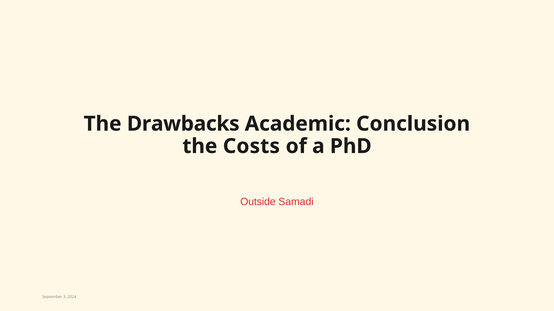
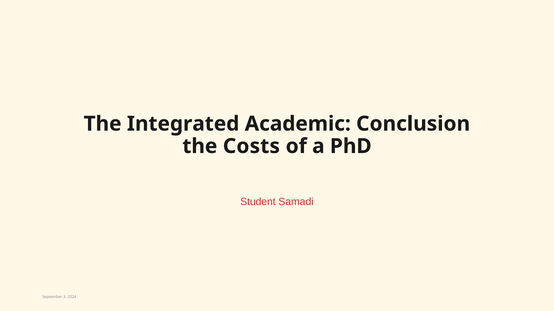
Drawbacks: Drawbacks -> Integrated (183, 124)
Outside: Outside -> Student (258, 202)
